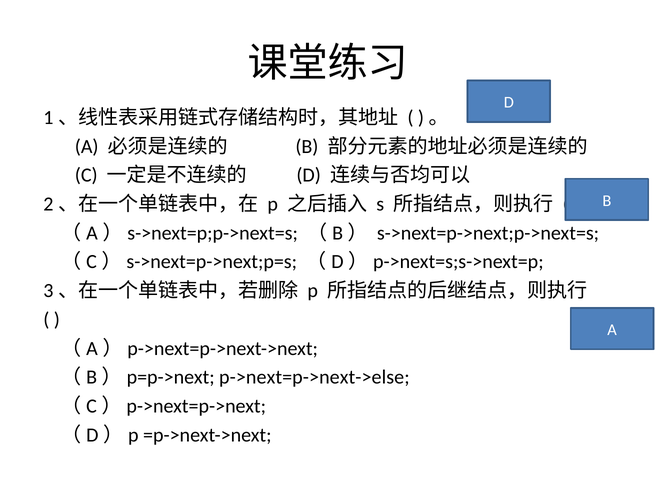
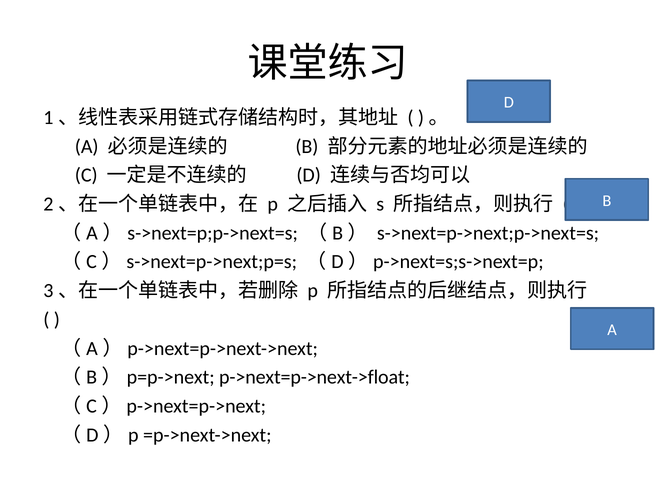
p->next=p->next->else: p->next=p->next->else -> p->next=p->next->float (314, 377)
